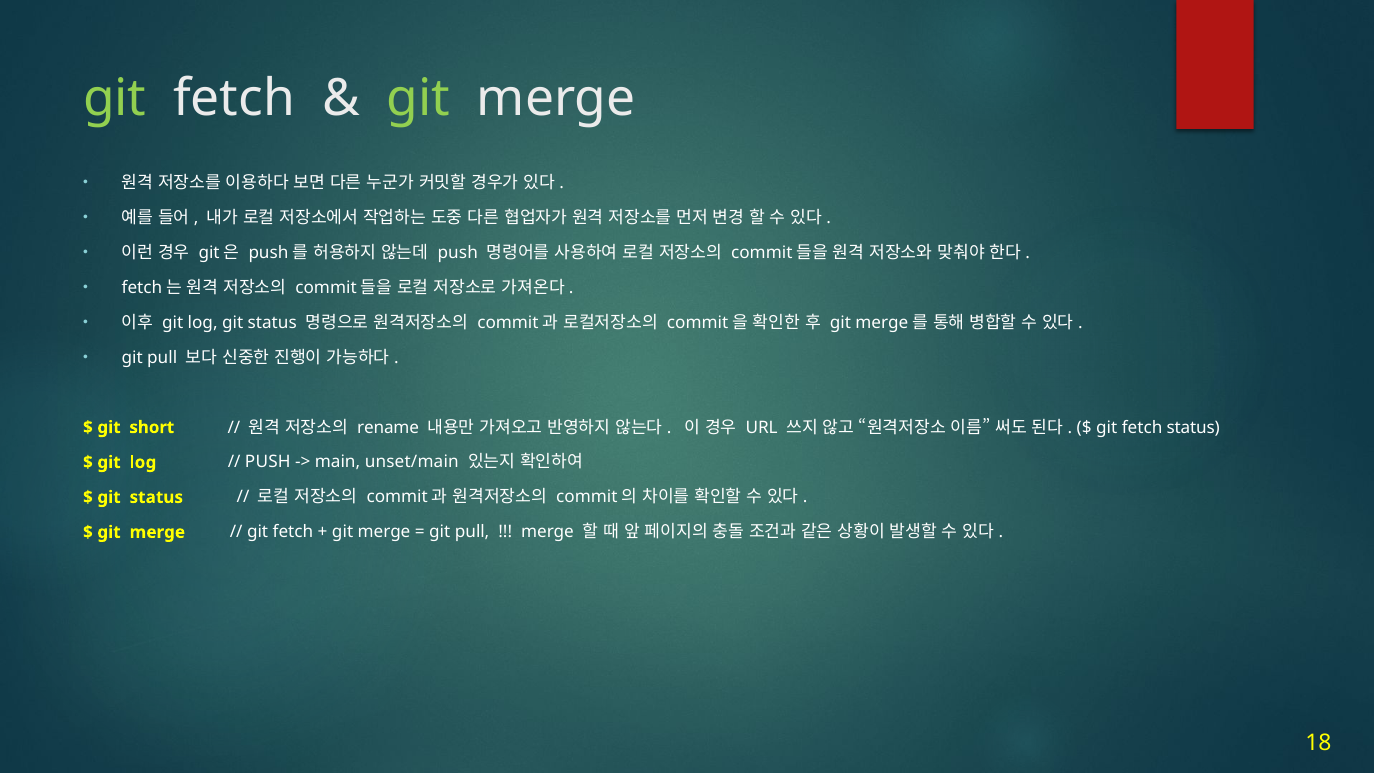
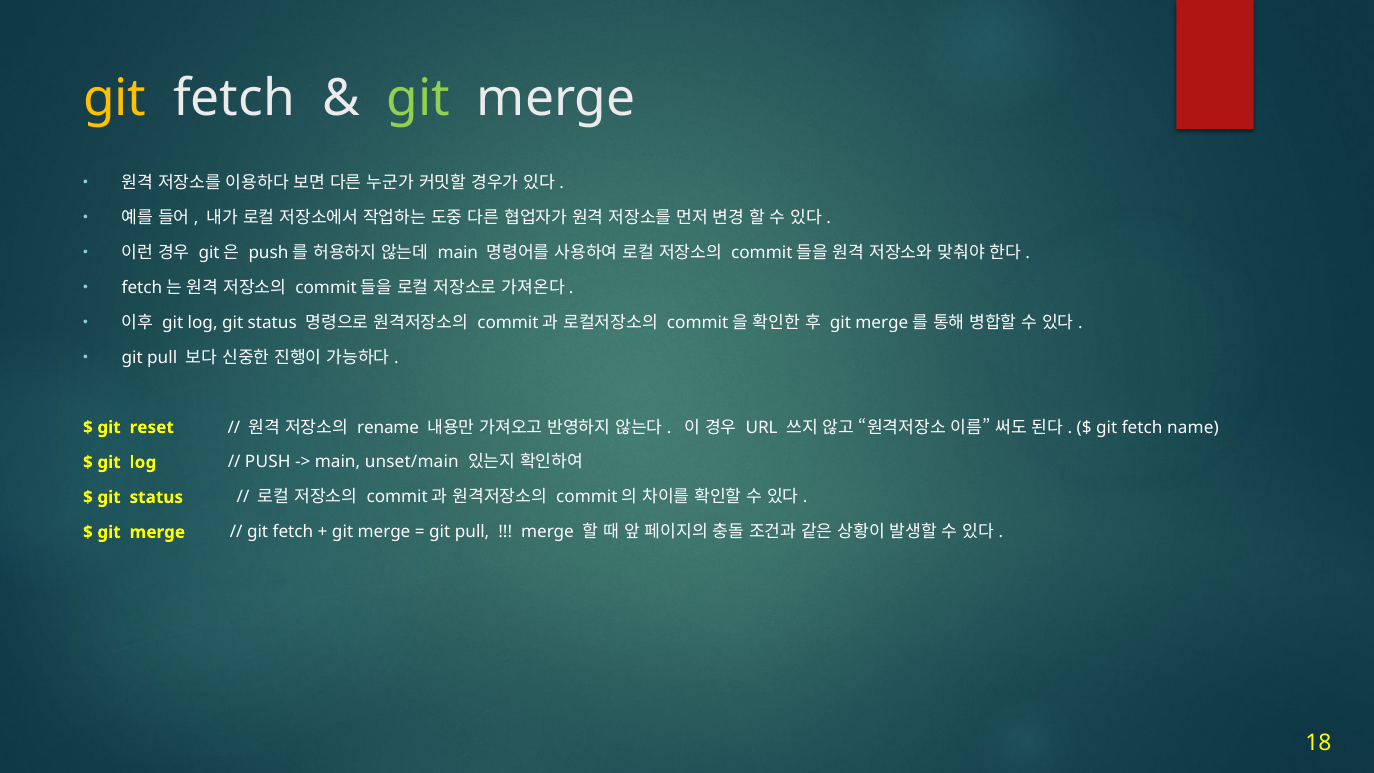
git colour: light green -> yellow (115, 98)
push: push -> main (458, 253)
short: short -> reset (152, 427)
fetch status: status -> name (1193, 427)
